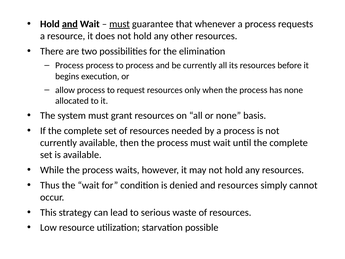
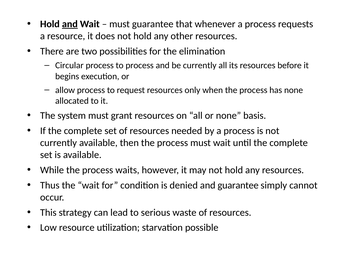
must underline: present -> none (120, 24)
Process: Process -> Circular (69, 65)
and resources: resources -> guarantee (238, 185)
